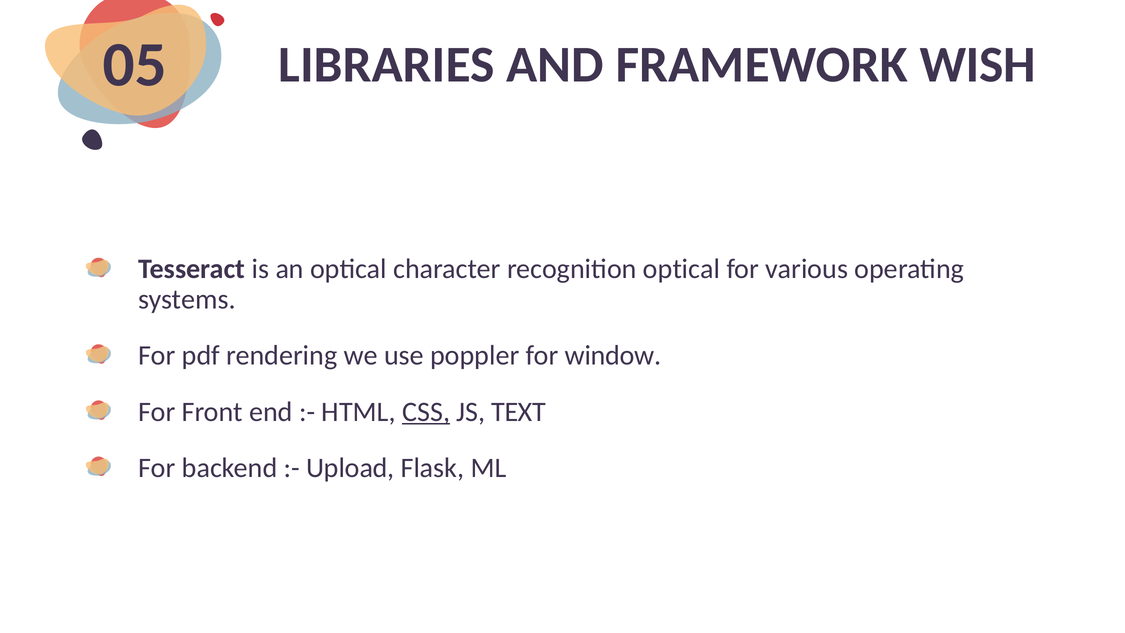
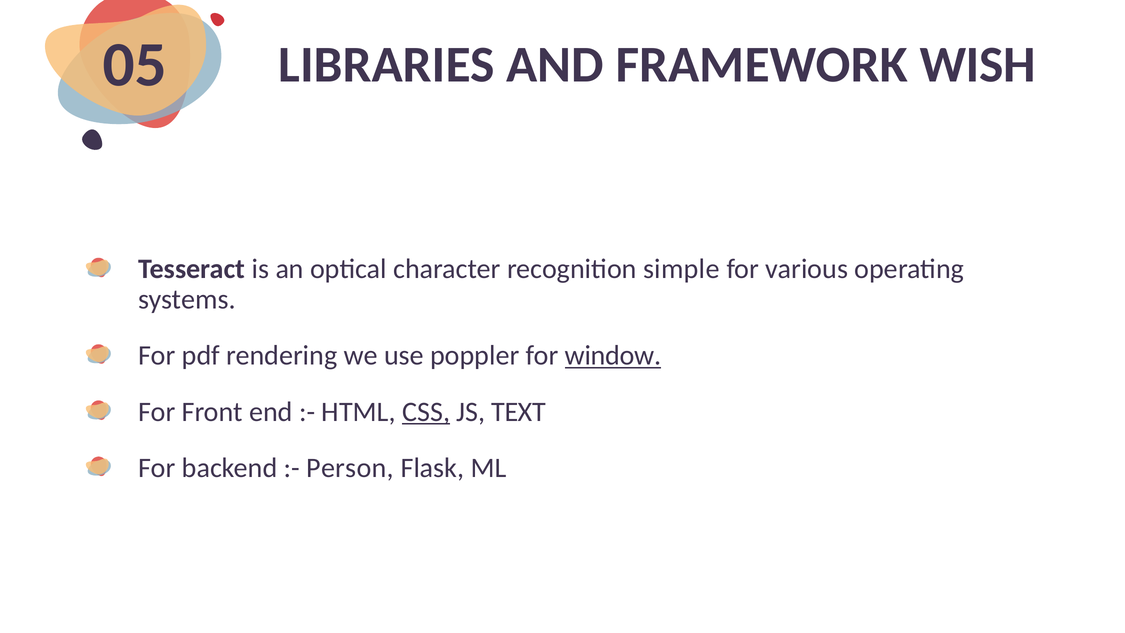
recognition optical: optical -> simple (681, 269)
window underline: none -> present (613, 355)
Upload: Upload -> Person (350, 468)
